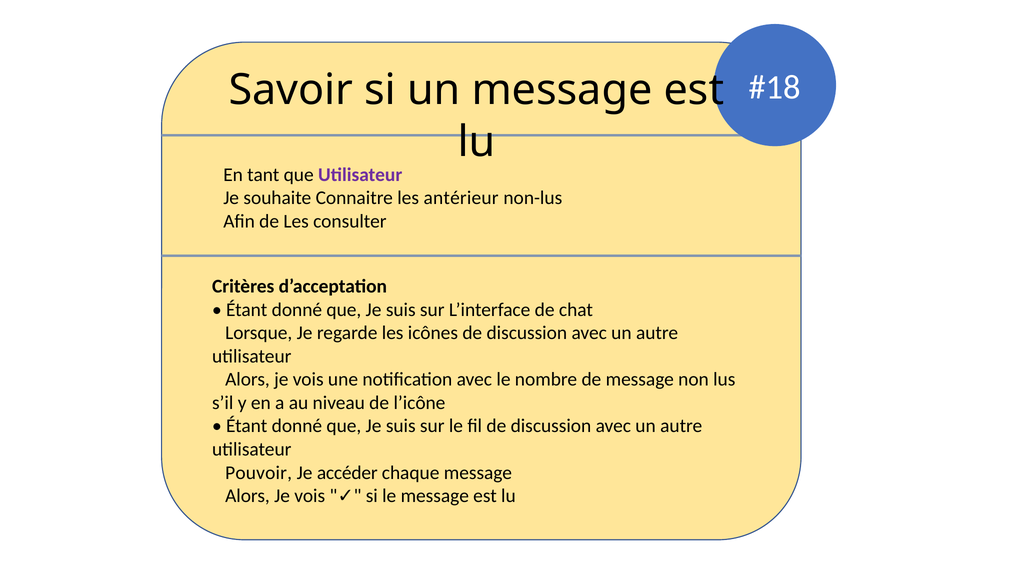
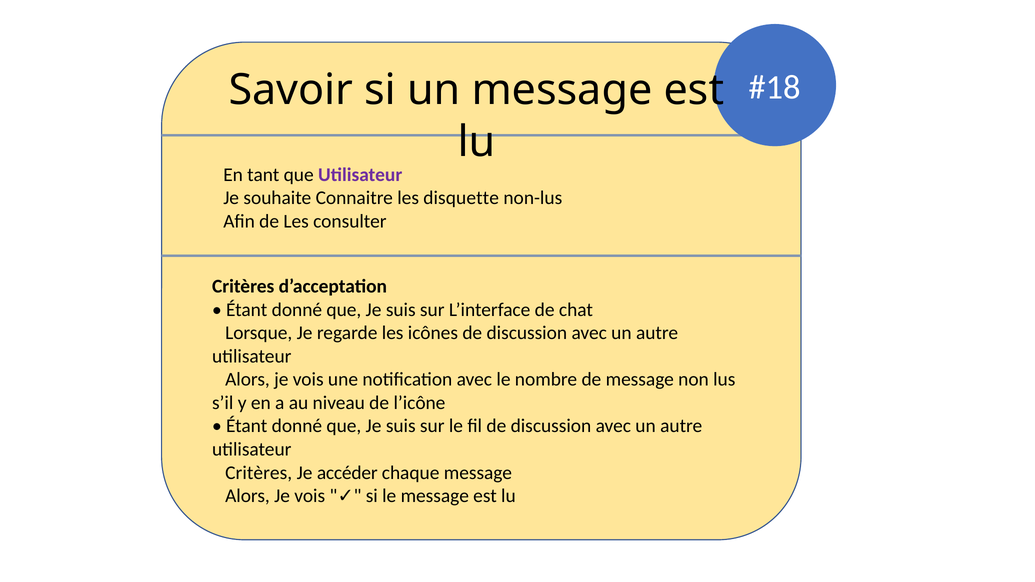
antérieur: antérieur -> disquette (461, 198)
Pouvoir: Pouvoir -> Critères (259, 473)
